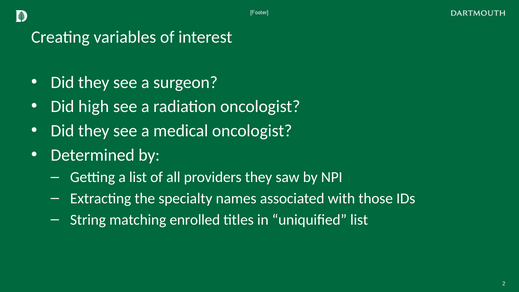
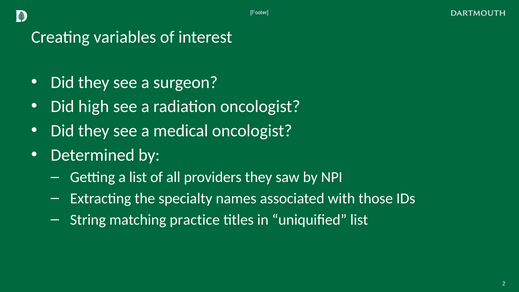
enrolled: enrolled -> practice (195, 220)
